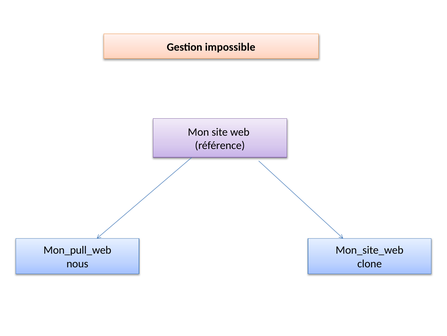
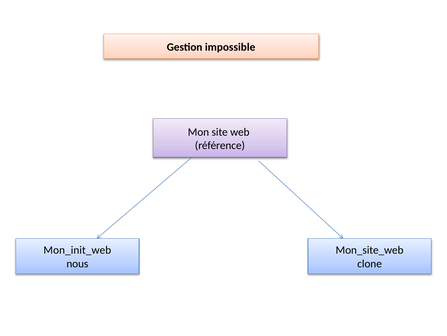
Mon_pull_web: Mon_pull_web -> Mon_init_web (77, 250)
